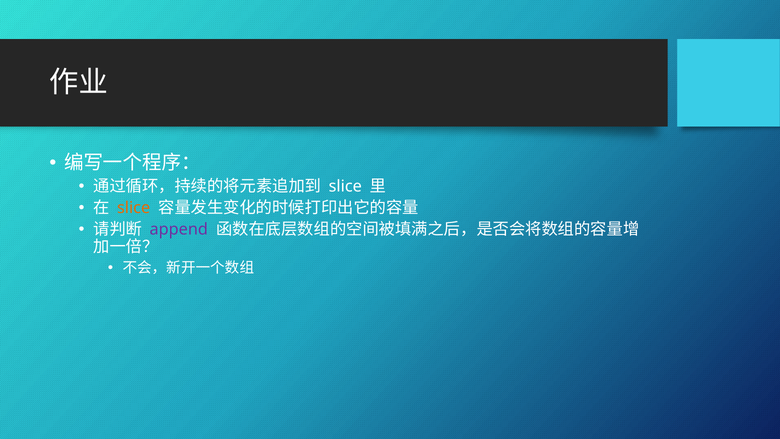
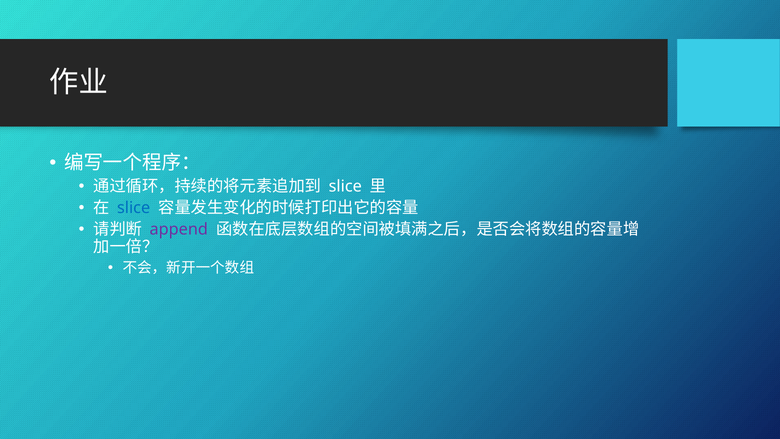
slice colour: orange -> blue (134, 208)
